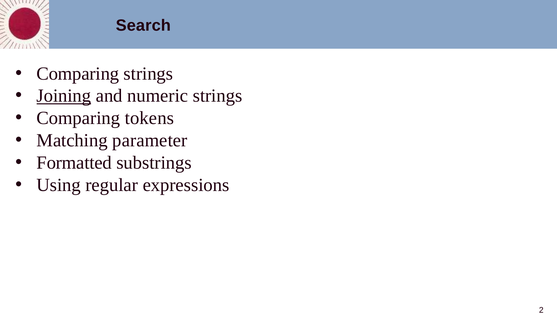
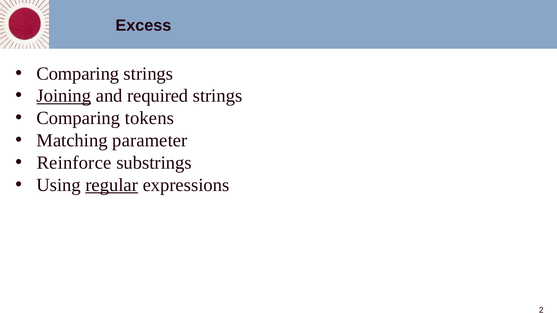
Search: Search -> Excess (143, 25)
numeric: numeric -> required (158, 96)
Formatted: Formatted -> Reinforce (74, 163)
regular underline: none -> present (112, 185)
